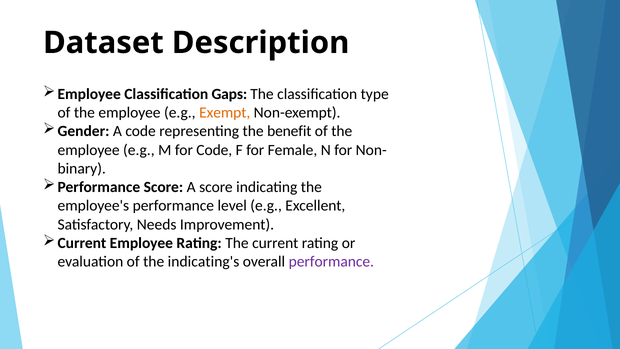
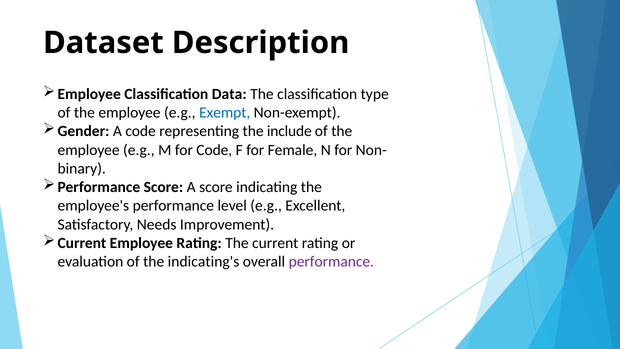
Gaps: Gaps -> Data (229, 94)
Exempt colour: orange -> blue (225, 113)
benefit: benefit -> include (289, 131)
